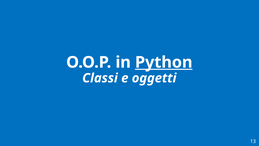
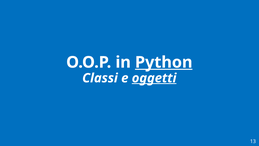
oggetti underline: none -> present (154, 78)
